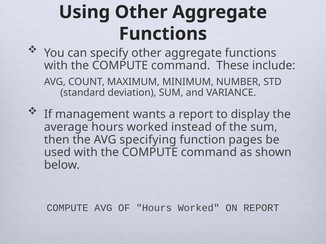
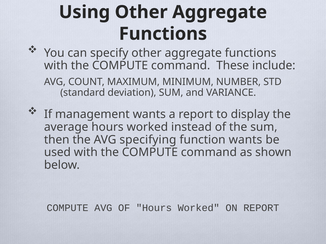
function pages: pages -> wants (245, 140)
